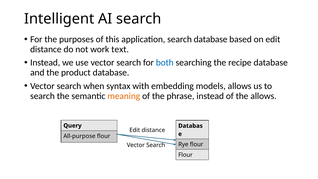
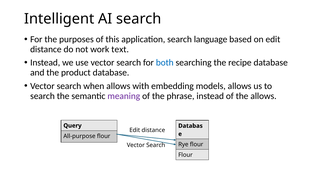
search database: database -> language (211, 39)
when syntax: syntax -> allows (118, 86)
meaning colour: orange -> purple (124, 96)
